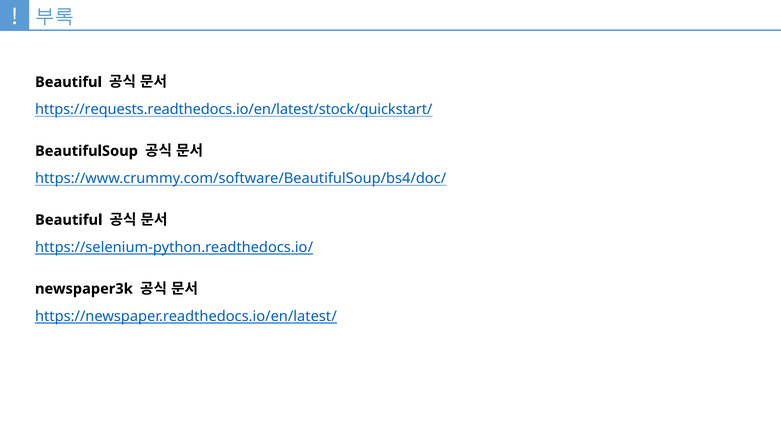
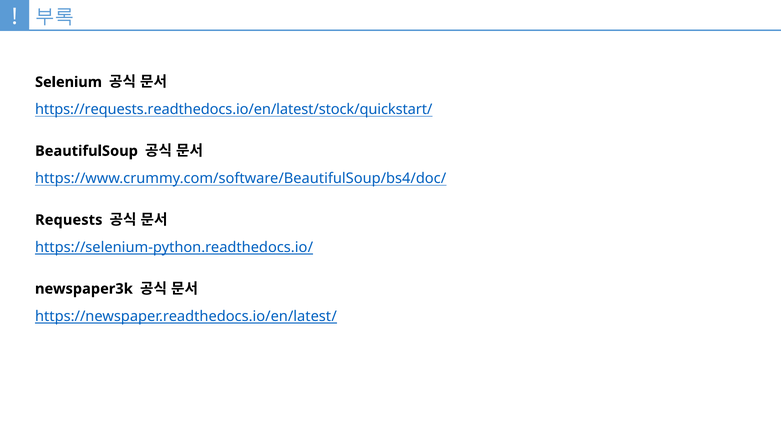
Beautiful: Beautiful -> Selenium (69, 82)
Beautiful: Beautiful -> Requests (69, 220)
